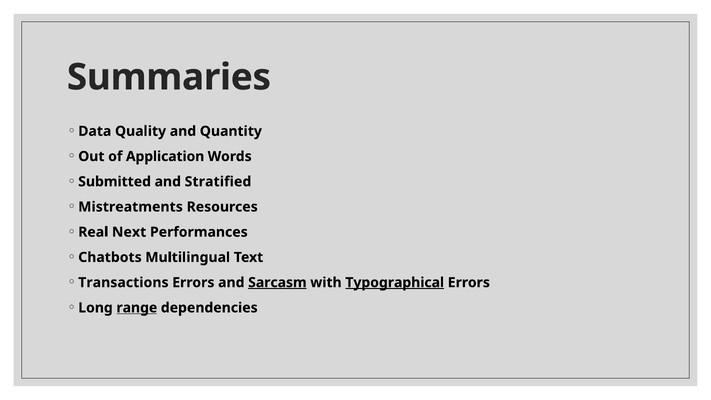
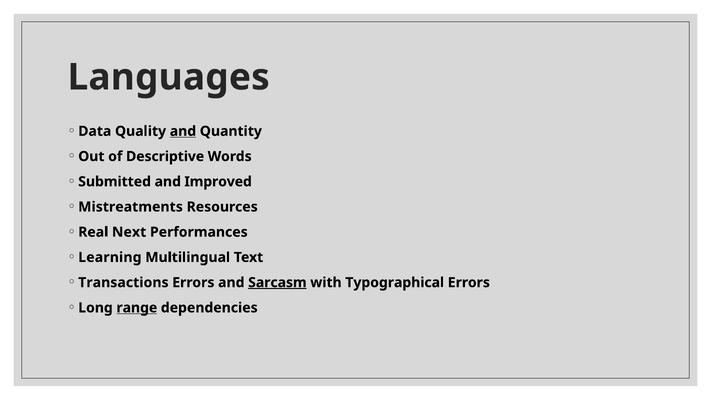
Summaries: Summaries -> Languages (169, 77)
and underline: none -> present (183, 131)
Application: Application -> Descriptive (165, 156)
Stratified: Stratified -> Improved (218, 182)
Chatbots: Chatbots -> Learning (110, 257)
Typographical underline: present -> none (395, 282)
